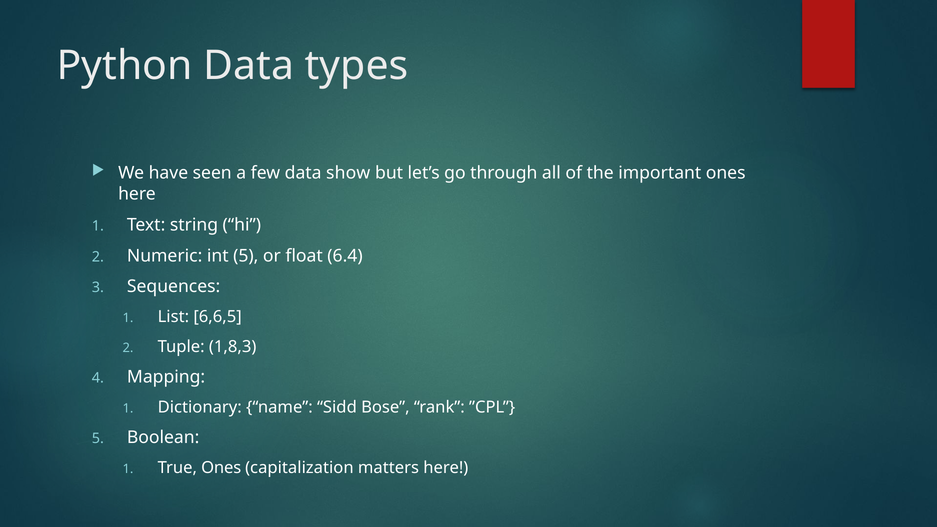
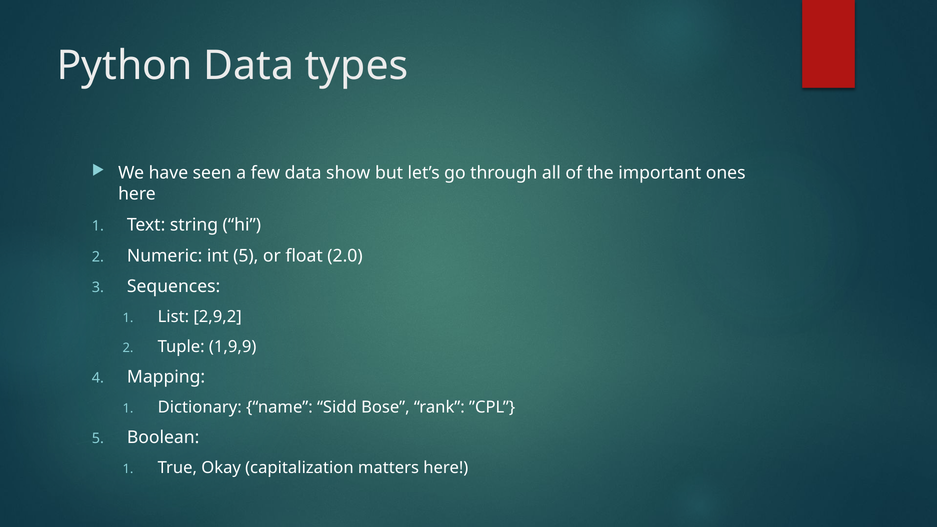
6.4: 6.4 -> 2.0 (345, 256)
6,6,5: 6,6,5 -> 2,9,2 (218, 317)
1,8,3: 1,8,3 -> 1,9,9 (233, 347)
True Ones: Ones -> Okay (221, 468)
